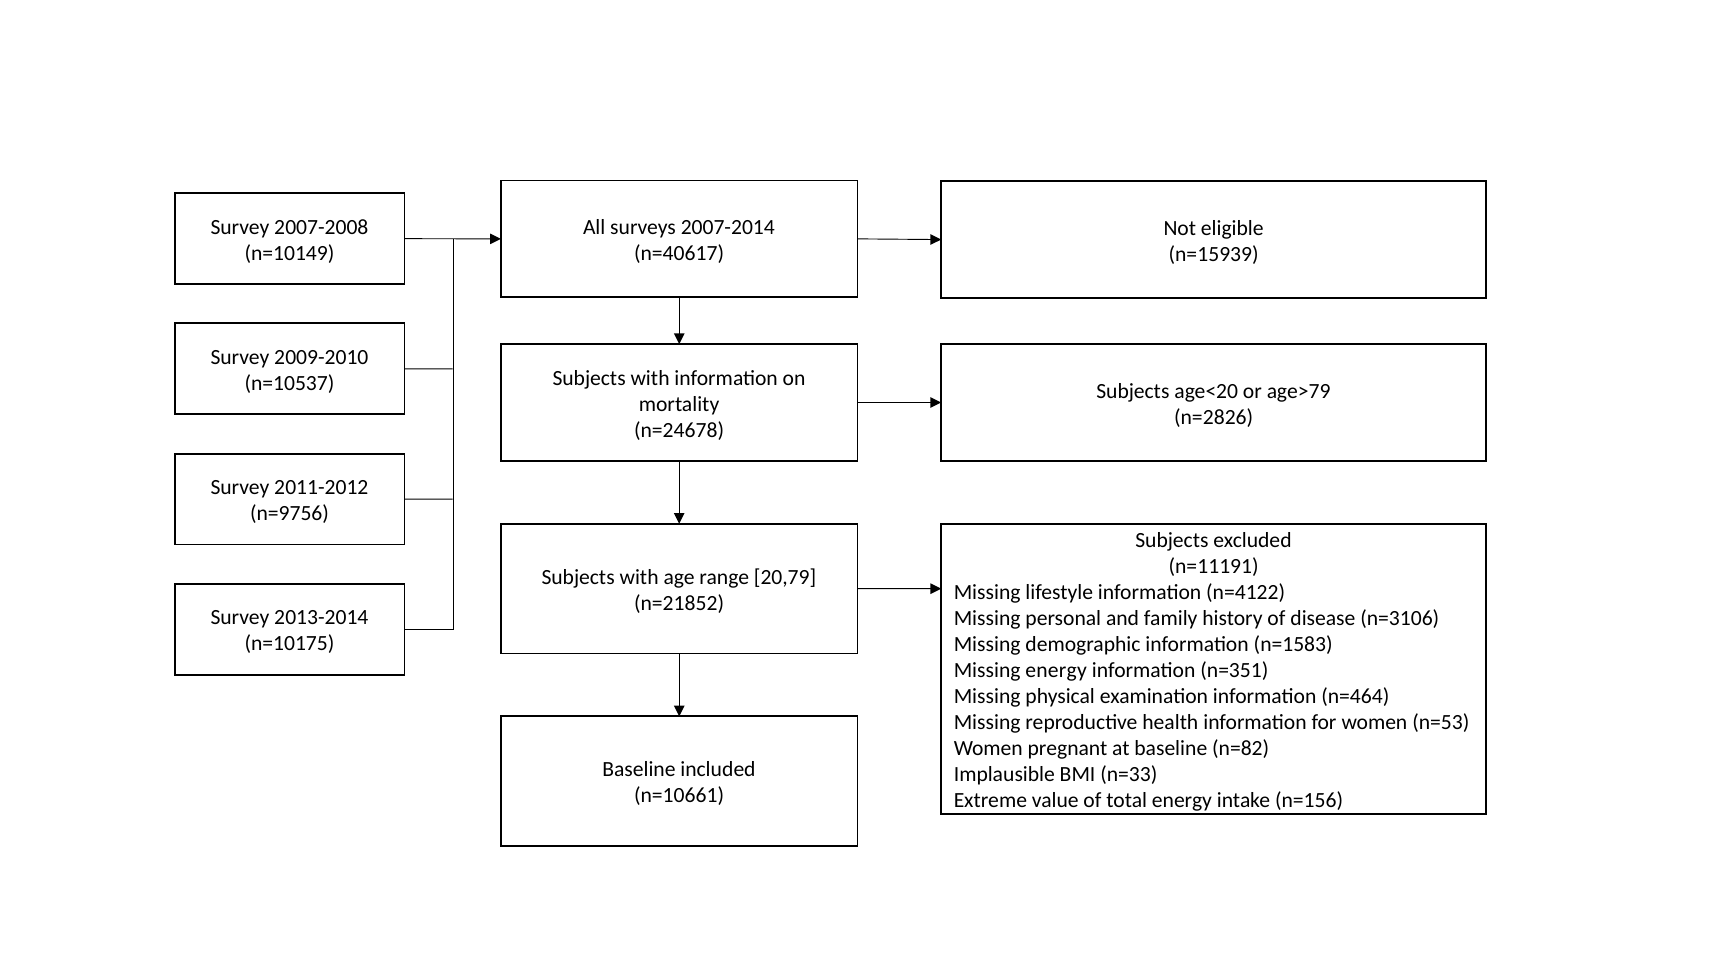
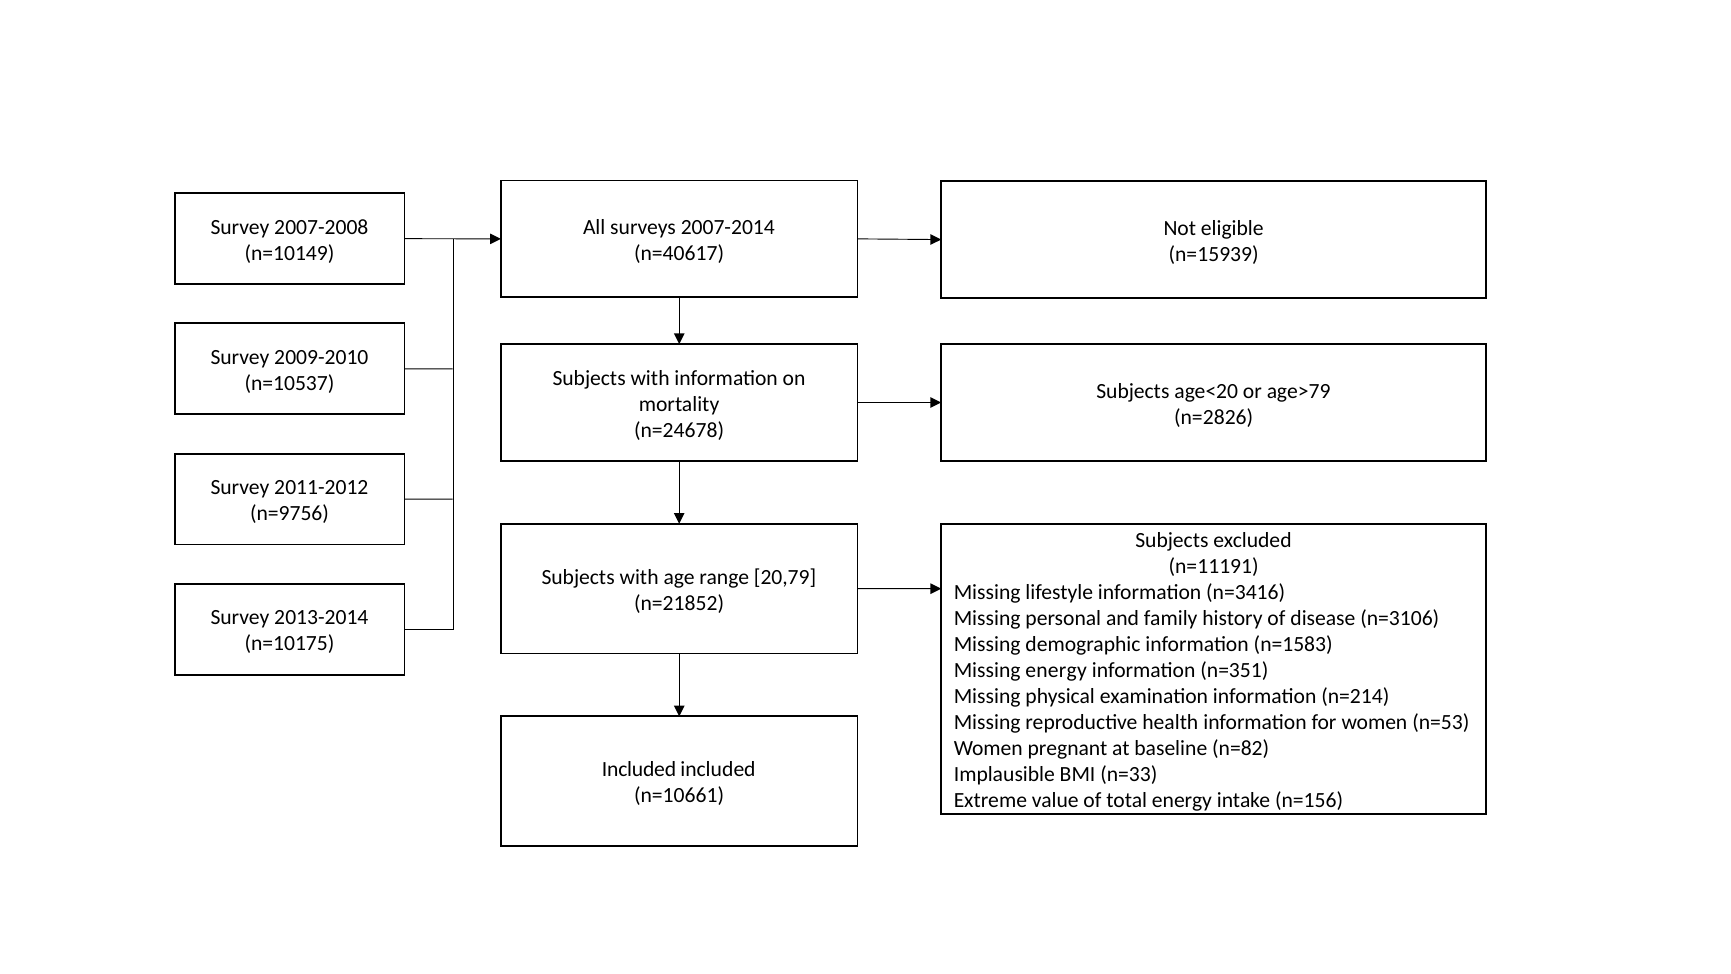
n=4122: n=4122 -> n=3416 (1246, 592)
n=464: n=464 -> n=214 (1355, 696)
Baseline: Baseline -> Included (639, 770)
